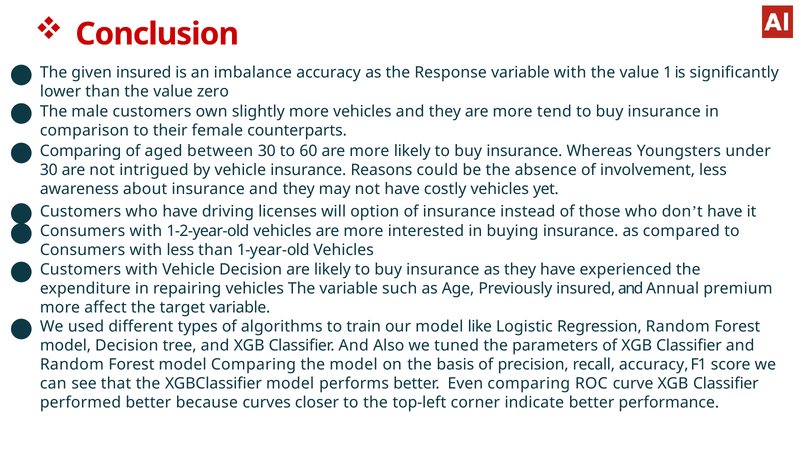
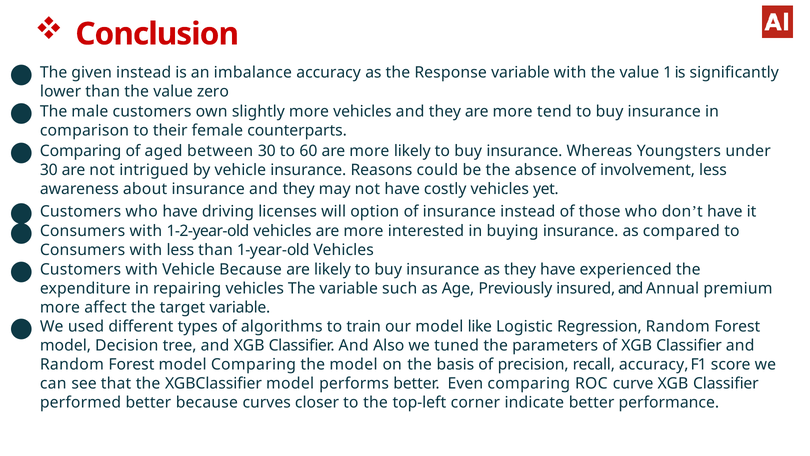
given insured: insured -> instead (144, 73)
Vehicle Decision: Decision -> Because (251, 270)
